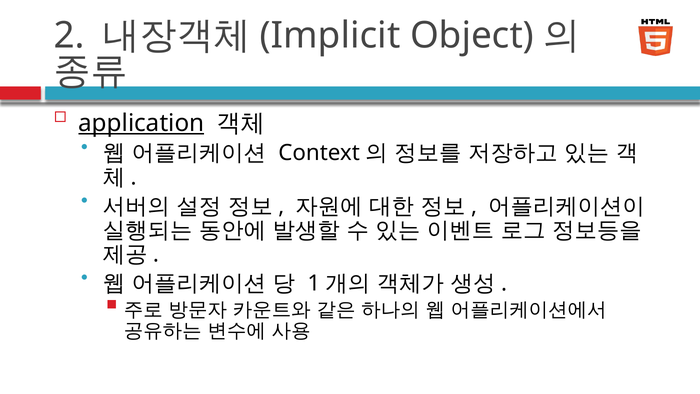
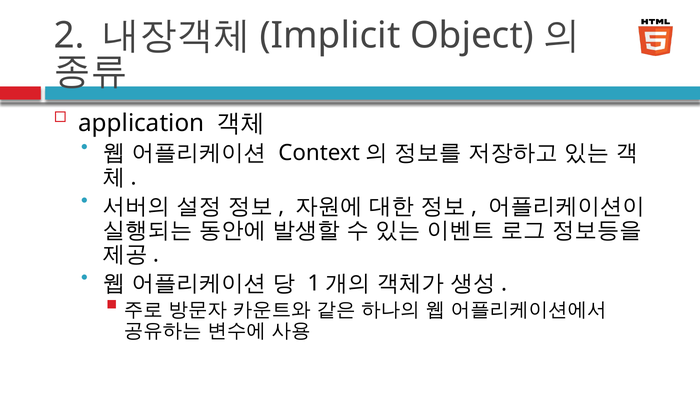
application underline: present -> none (141, 123)
